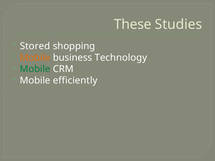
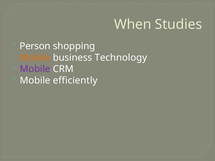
These: These -> When (133, 24)
Stored: Stored -> Person (35, 46)
Mobile colour: green -> purple (35, 69)
